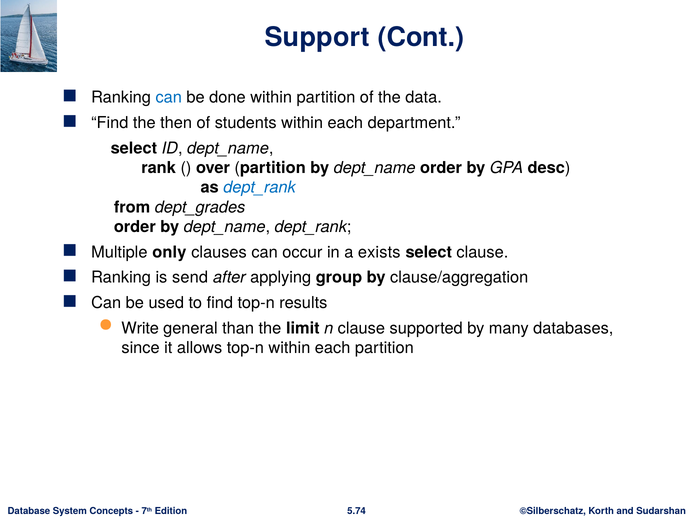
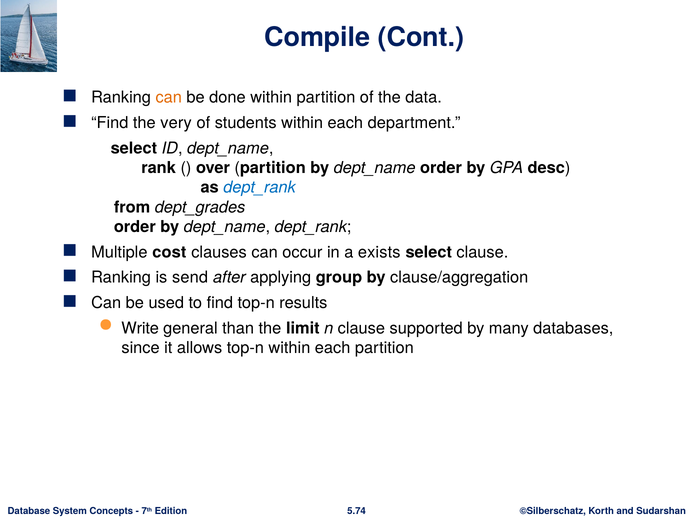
Support: Support -> Compile (317, 37)
can colour: blue -> orange (169, 97)
then: then -> very (176, 123)
only: only -> cost (169, 252)
